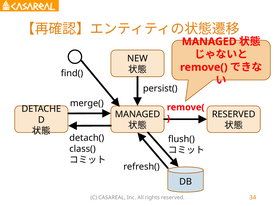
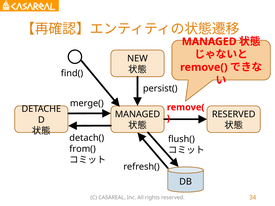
class(: class( -> from( (83, 149)
